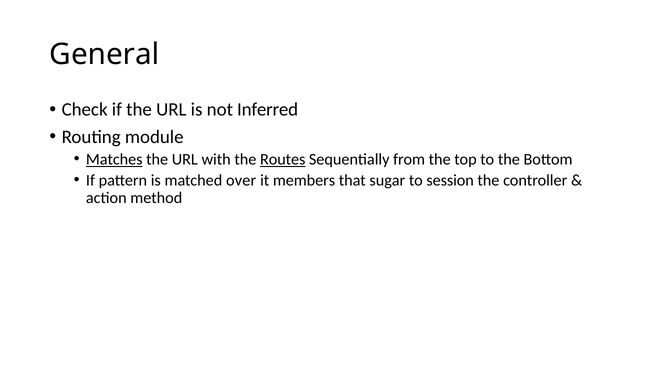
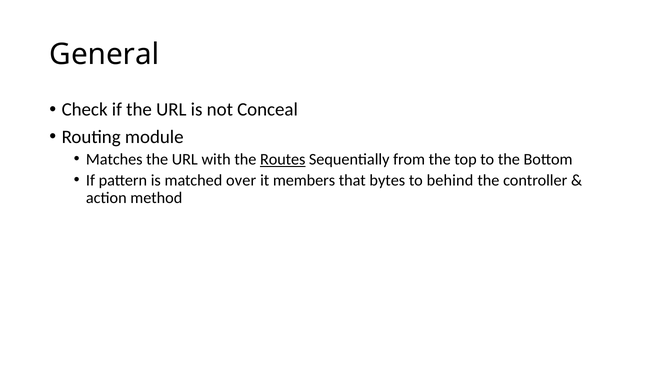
Inferred: Inferred -> Conceal (268, 110)
Matches underline: present -> none (114, 159)
sugar: sugar -> bytes (387, 180)
session: session -> behind (450, 180)
